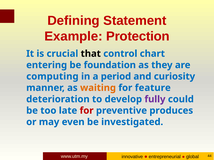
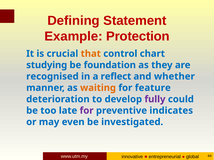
that colour: black -> orange (91, 54)
entering: entering -> studying (47, 65)
computing: computing -> recognised (52, 77)
period: period -> reflect (116, 77)
curiosity: curiosity -> whether (174, 77)
for colour: red -> purple (87, 111)
produces: produces -> indicates (171, 111)
